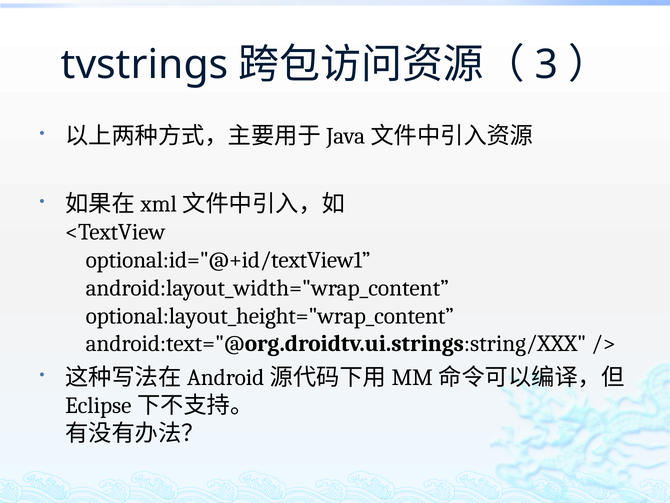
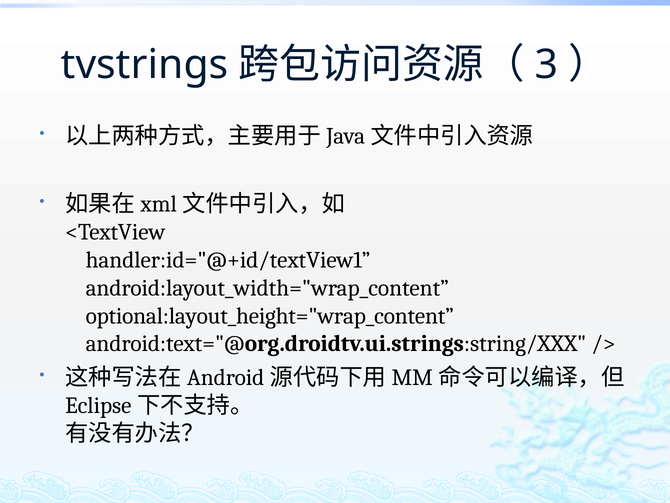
optional:id="@+id/textView1: optional:id="@+id/textView1 -> handler:id="@+id/textView1 (228, 260)
